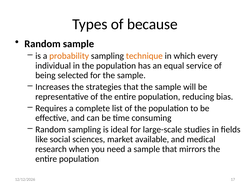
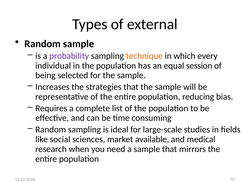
because: because -> external (152, 24)
probability colour: orange -> purple (69, 56)
service: service -> session (199, 65)
